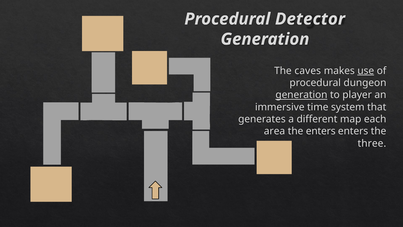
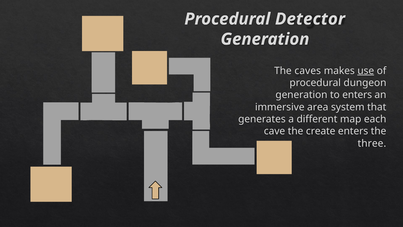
generation underline: present -> none (301, 95)
to player: player -> enters (357, 95)
time: time -> area (318, 107)
area: area -> cave (275, 131)
the enters: enters -> create (321, 131)
